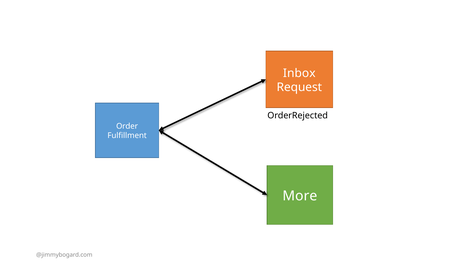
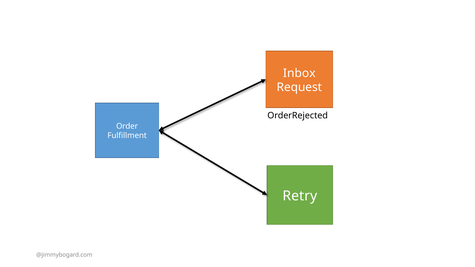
More: More -> Retry (300, 196)
